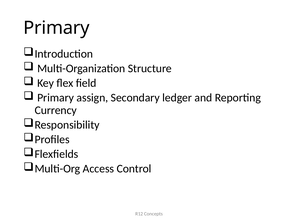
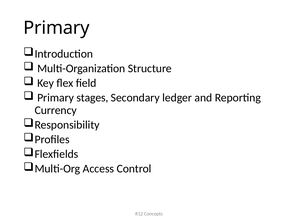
assign: assign -> stages (92, 97)
